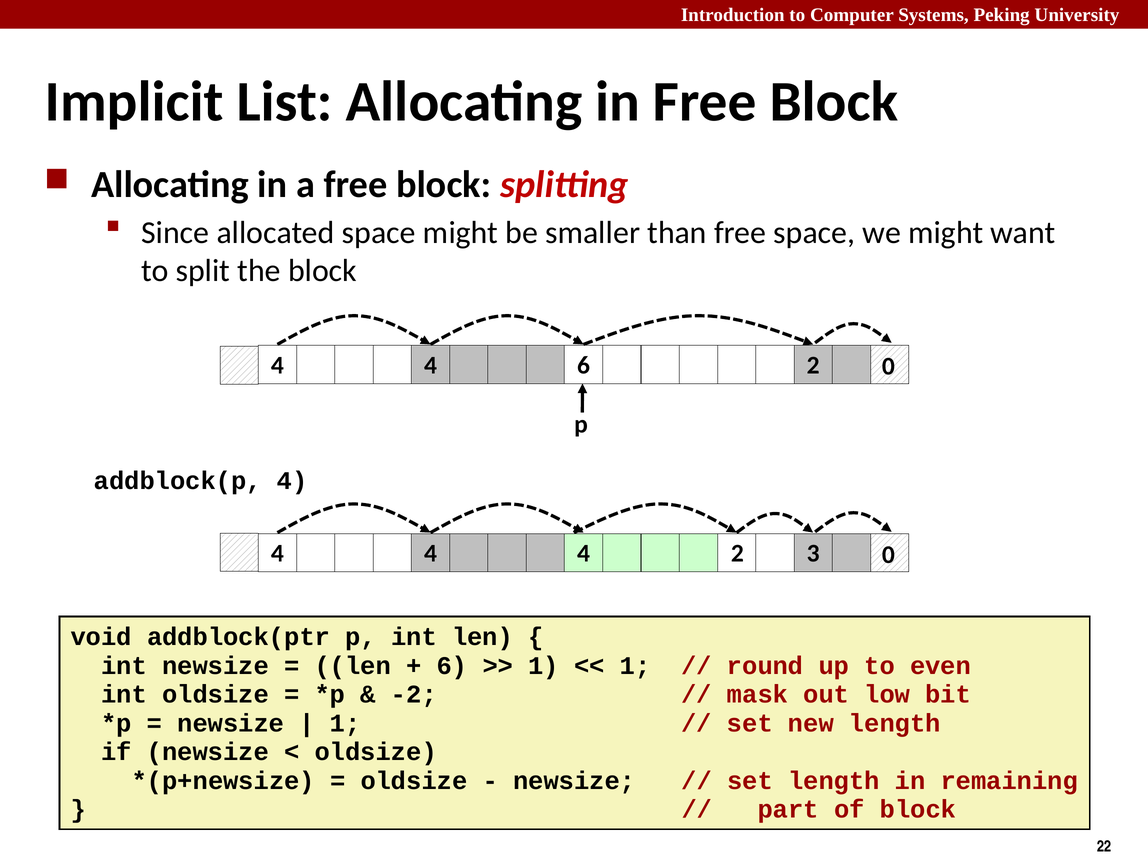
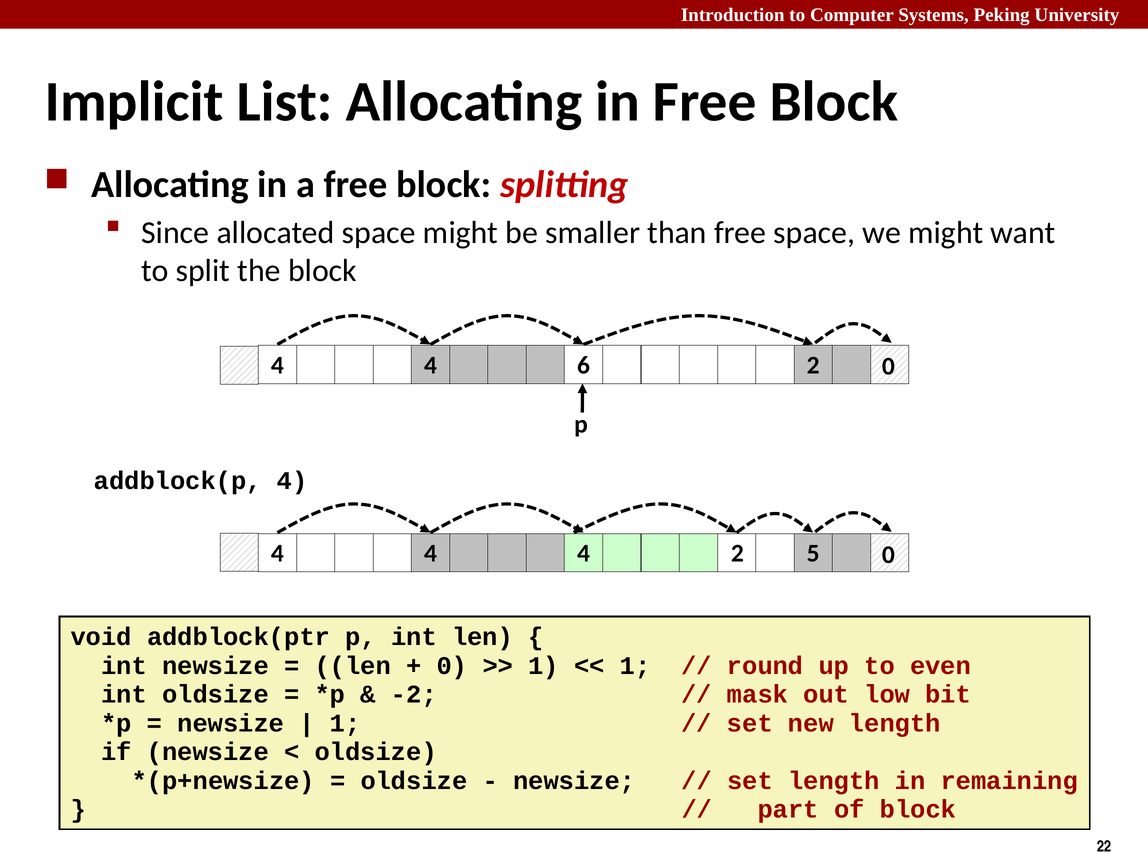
3: 3 -> 5 (813, 553)
6: 6 -> 0 (452, 666)
